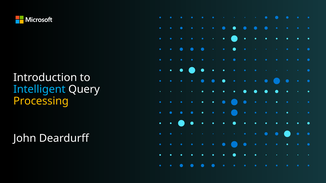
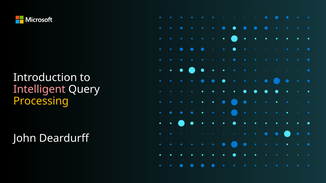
Intelligent colour: light blue -> pink (39, 89)
